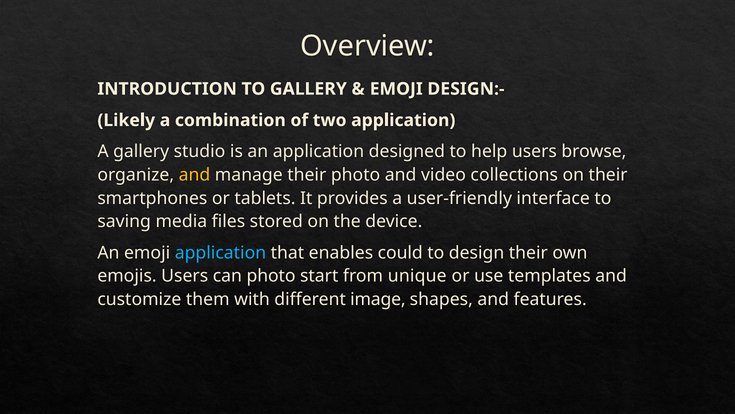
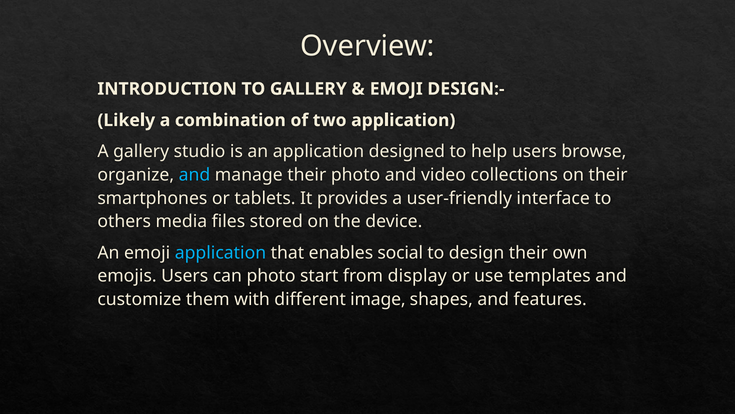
and colour: yellow -> light blue (195, 175)
saving: saving -> others (124, 221)
could: could -> social (400, 252)
unique: unique -> display (417, 276)
